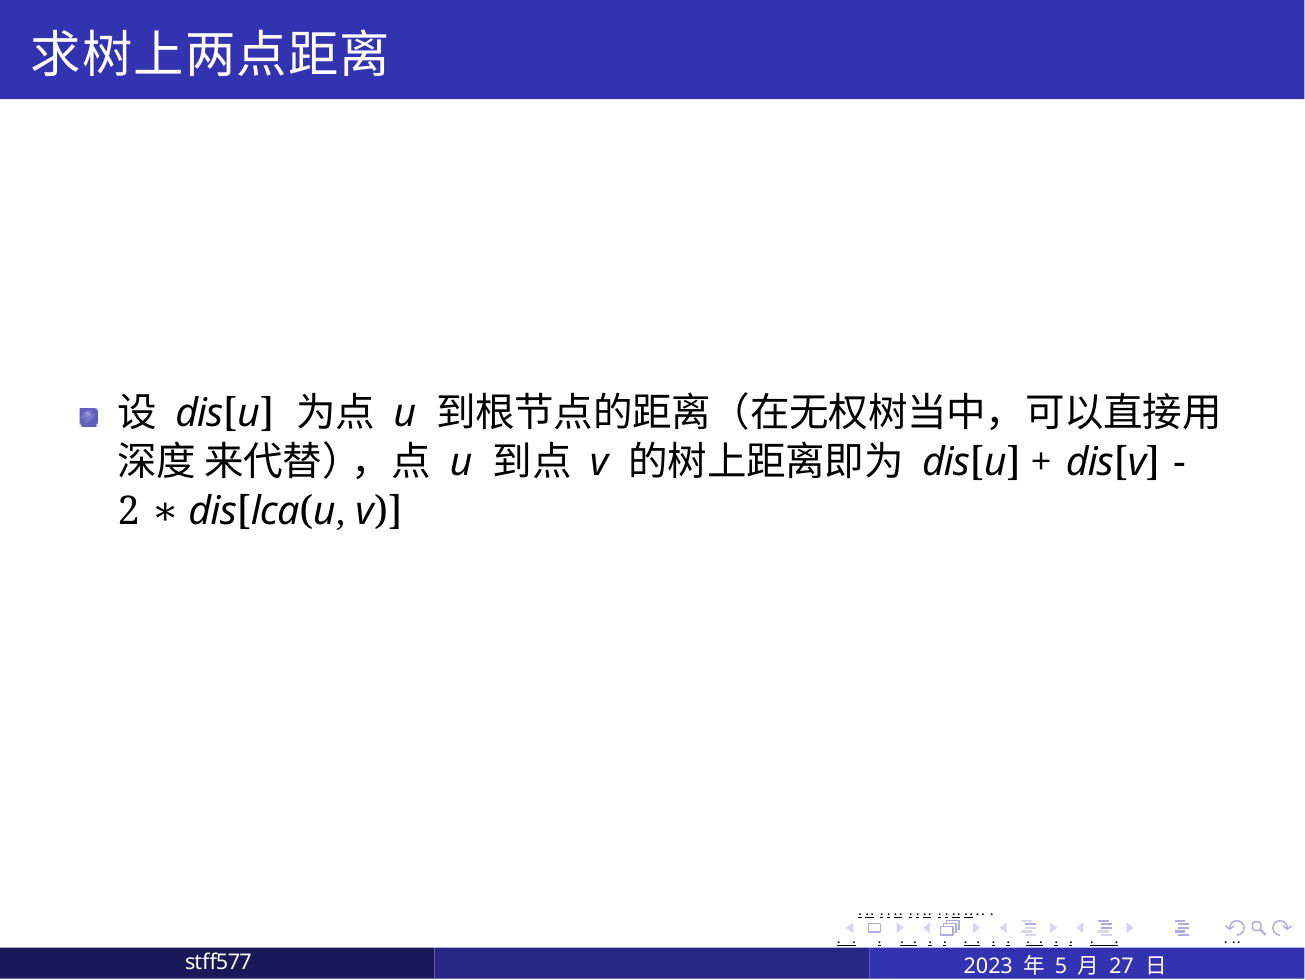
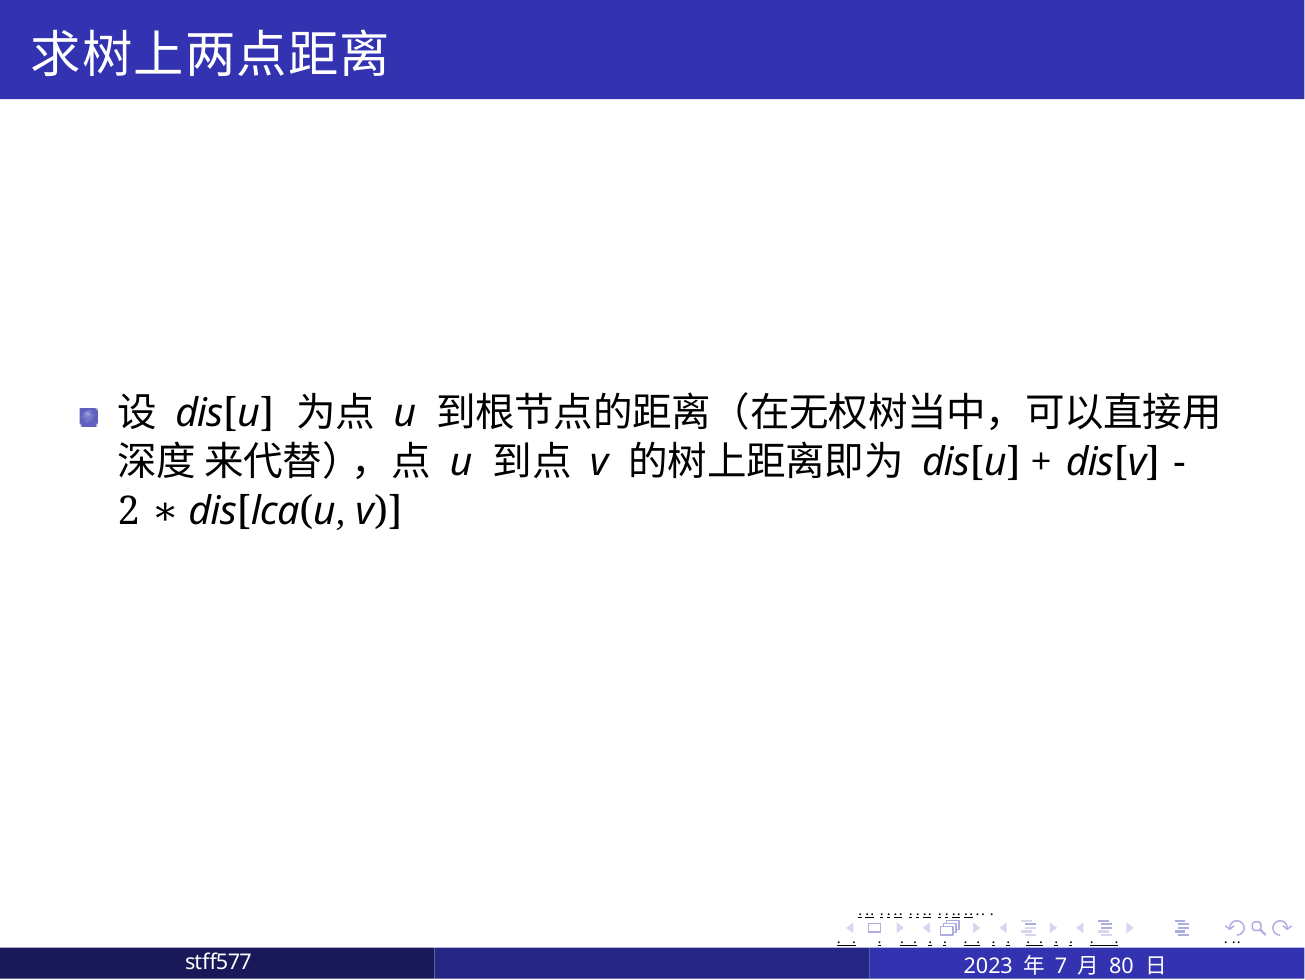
5: 5 -> 7 (1061, 966)
27: 27 -> 80 (1121, 966)
